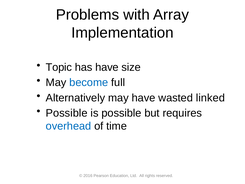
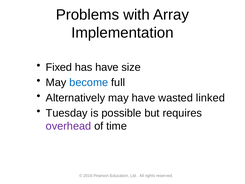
Topic: Topic -> Fixed (59, 67)
Possible: Possible -> Tuesday (67, 113)
overhead colour: blue -> purple (68, 126)
